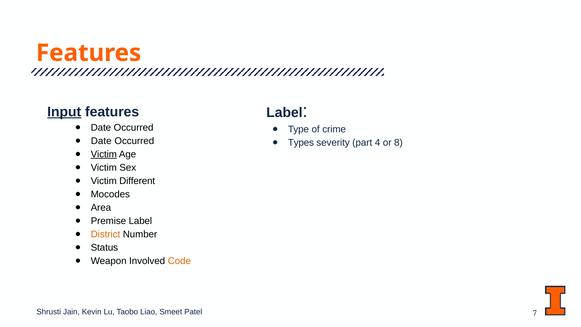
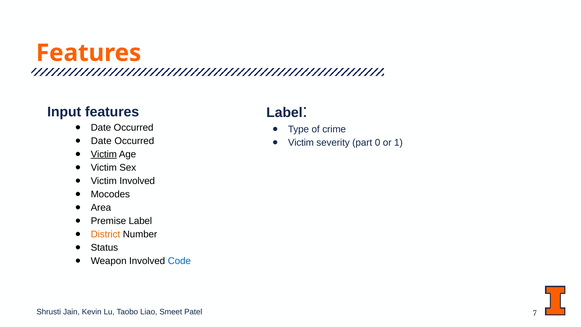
Input underline: present -> none (64, 112)
Types: Types -> Victim (301, 143)
4: 4 -> 0 (378, 143)
8: 8 -> 1 (398, 143)
Victim Different: Different -> Involved (137, 181)
Code colour: orange -> blue (179, 261)
